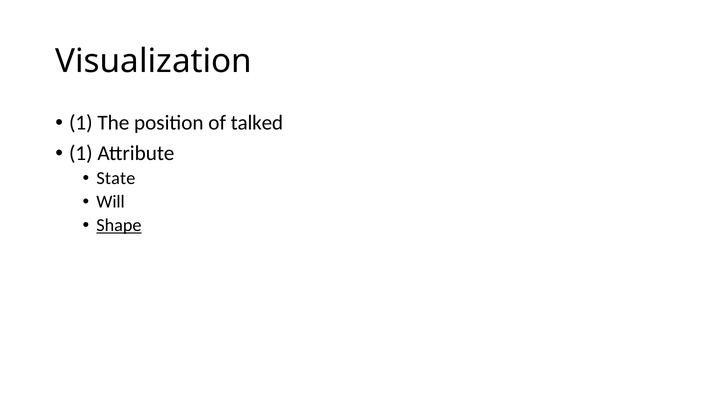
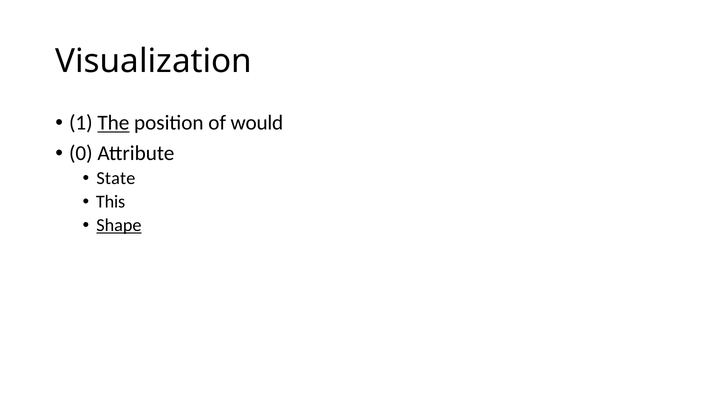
The underline: none -> present (113, 123)
talked: talked -> would (257, 123)
1: 1 -> 0 (81, 153)
Will: Will -> This (111, 202)
